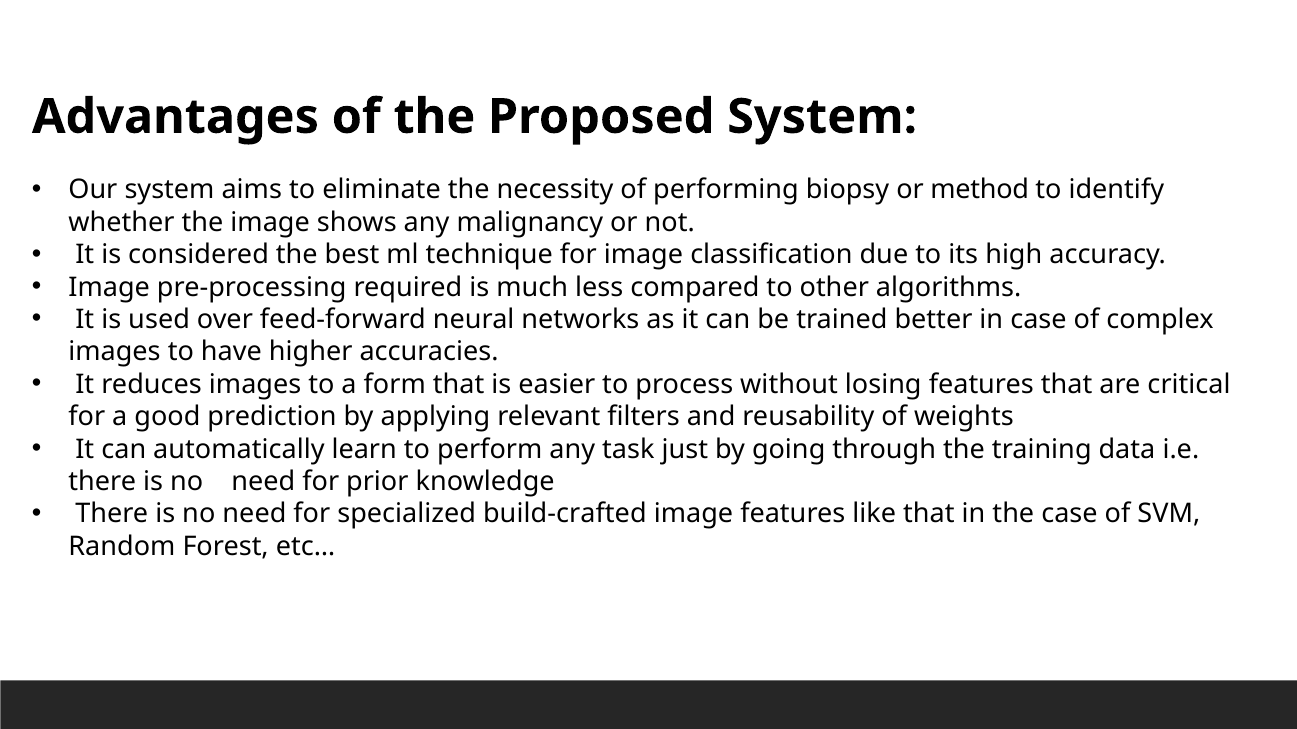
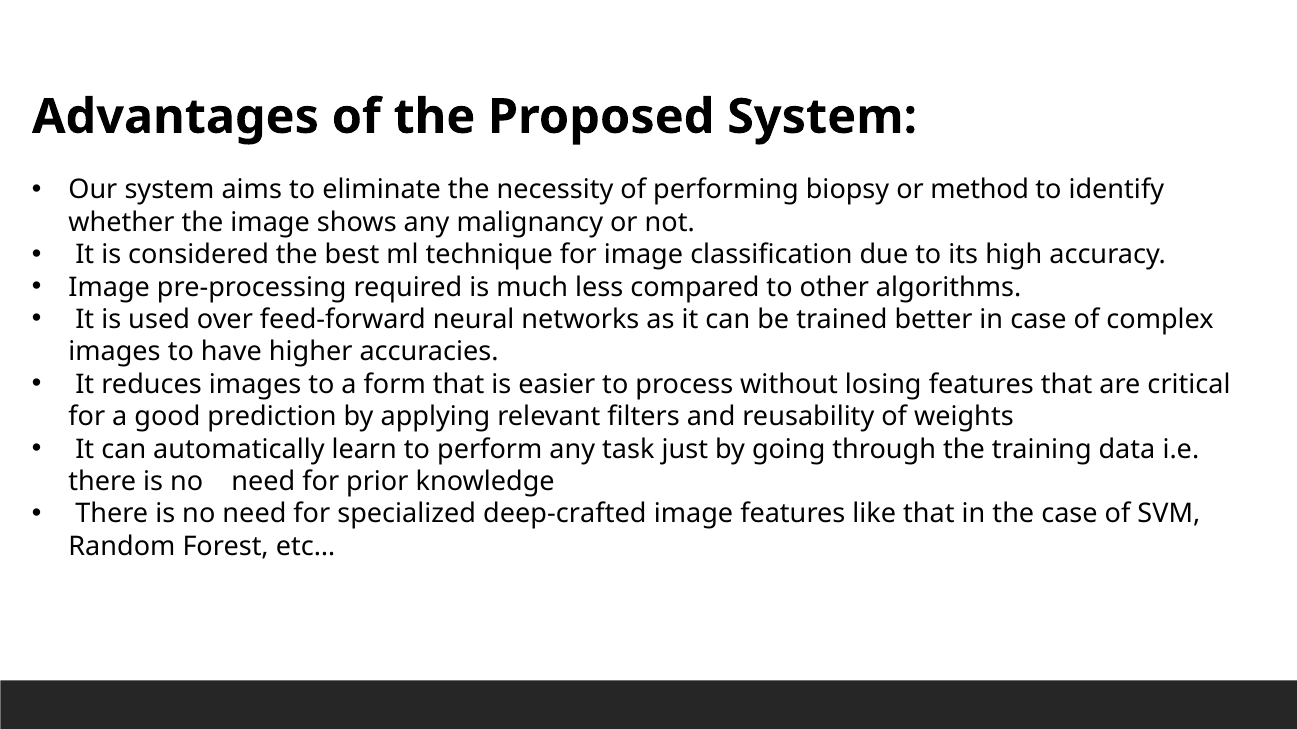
build-crafted: build-crafted -> deep-crafted (565, 514)
